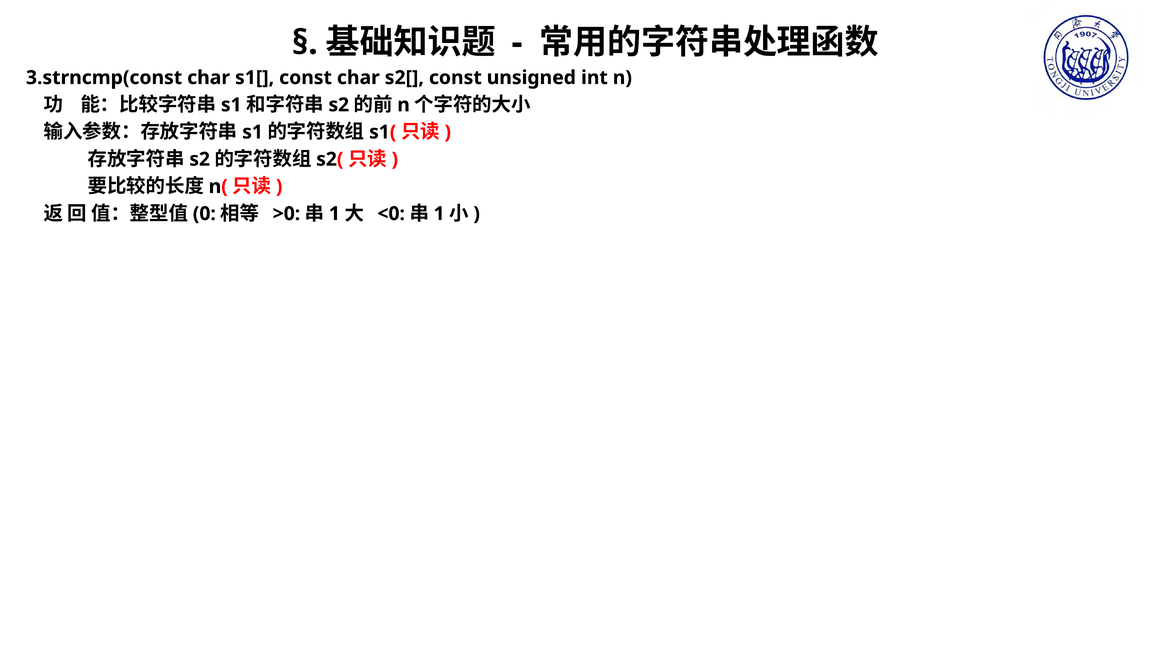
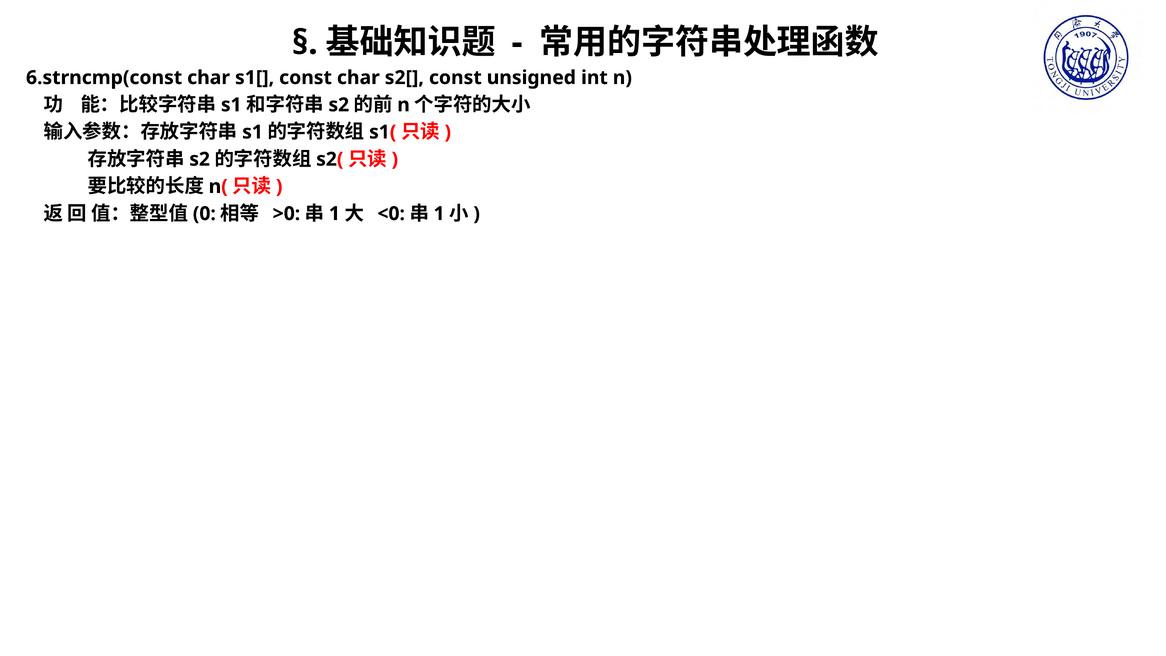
3.strncmp(const: 3.strncmp(const -> 6.strncmp(const (104, 78)
